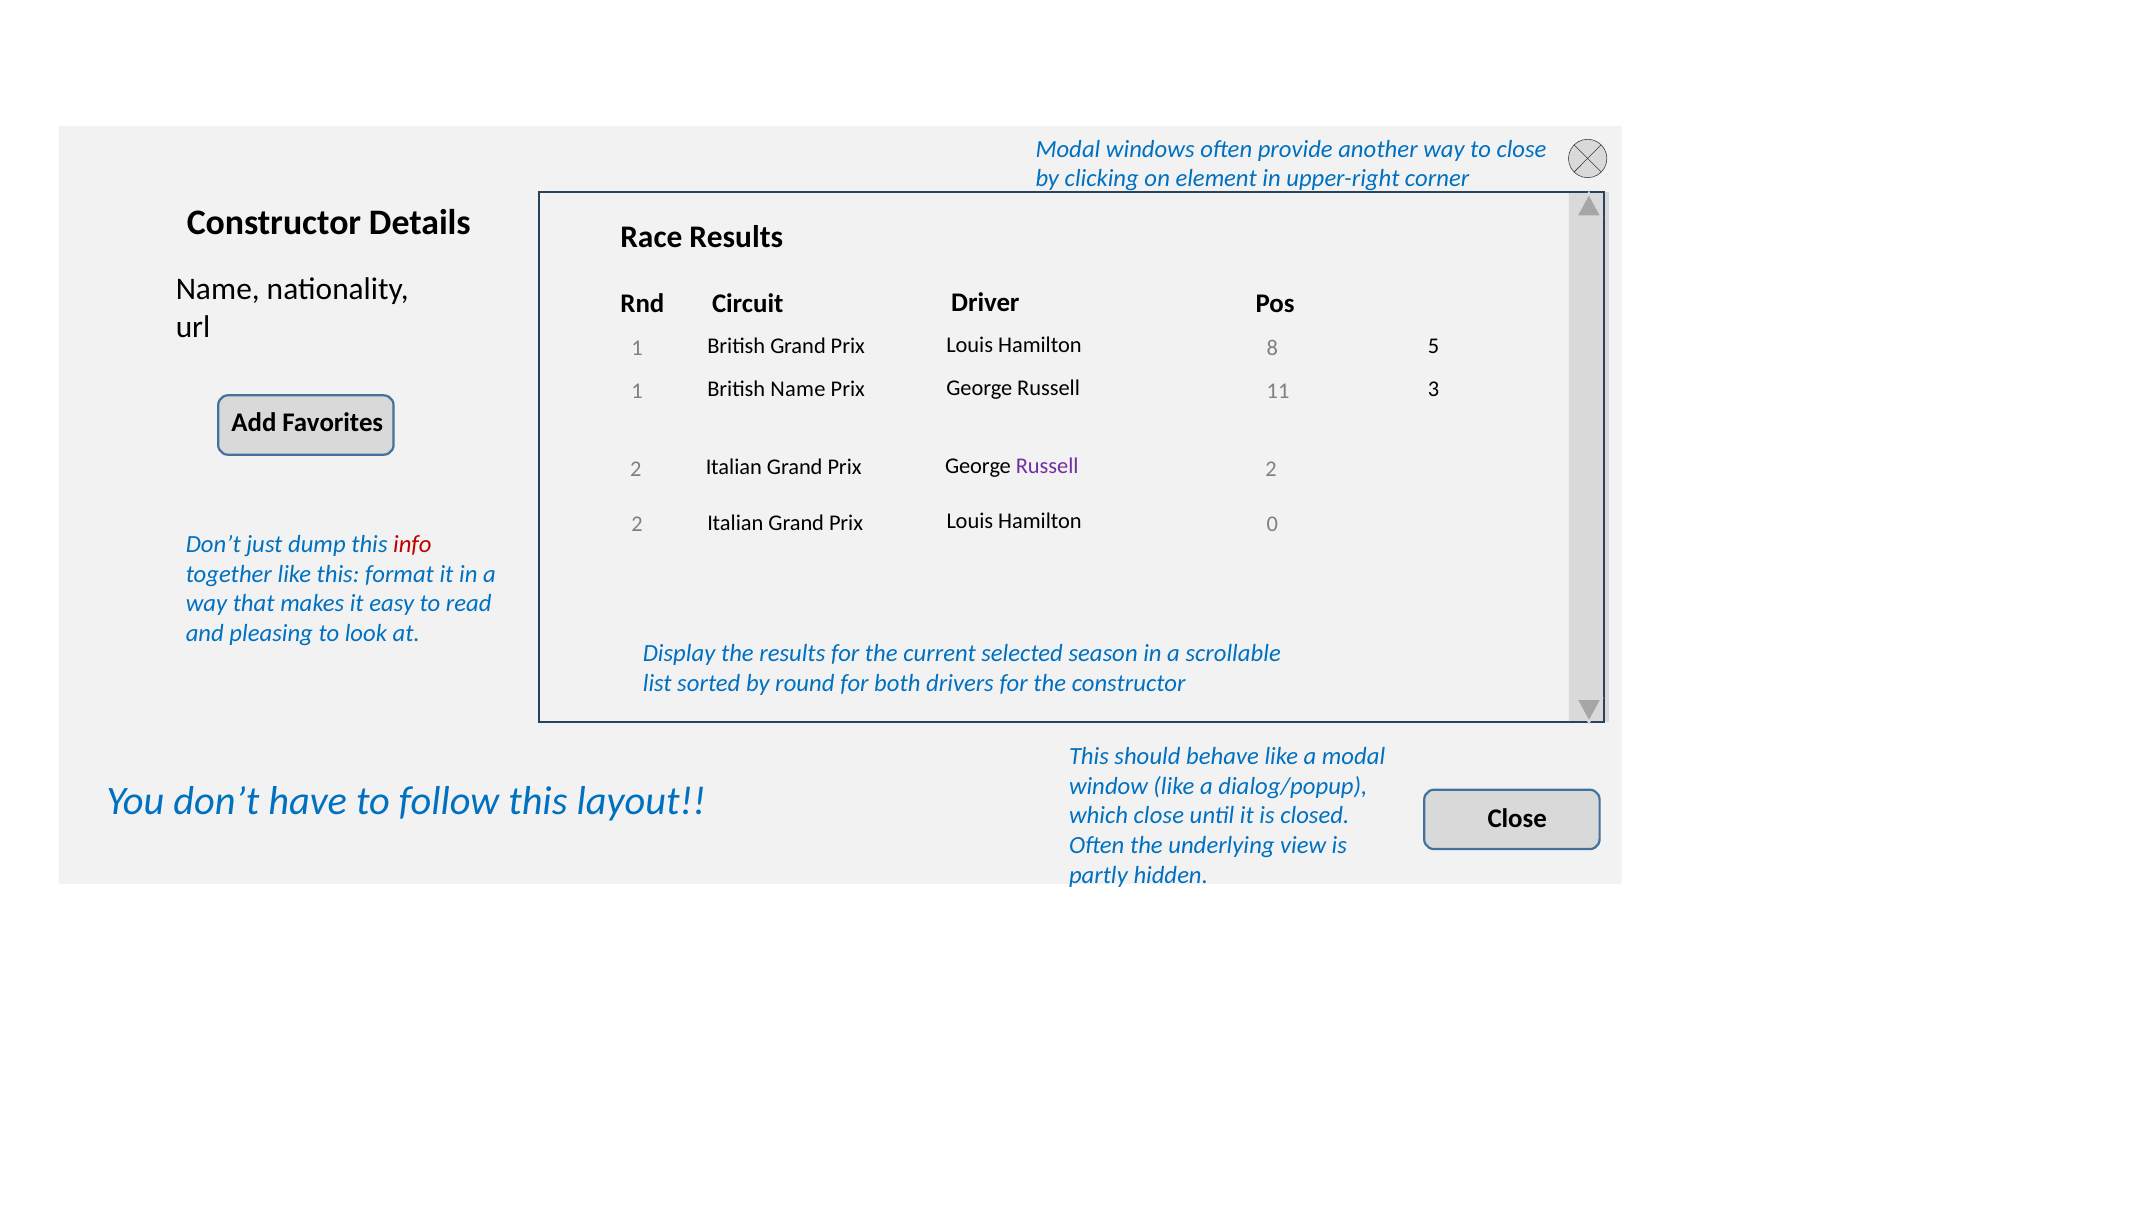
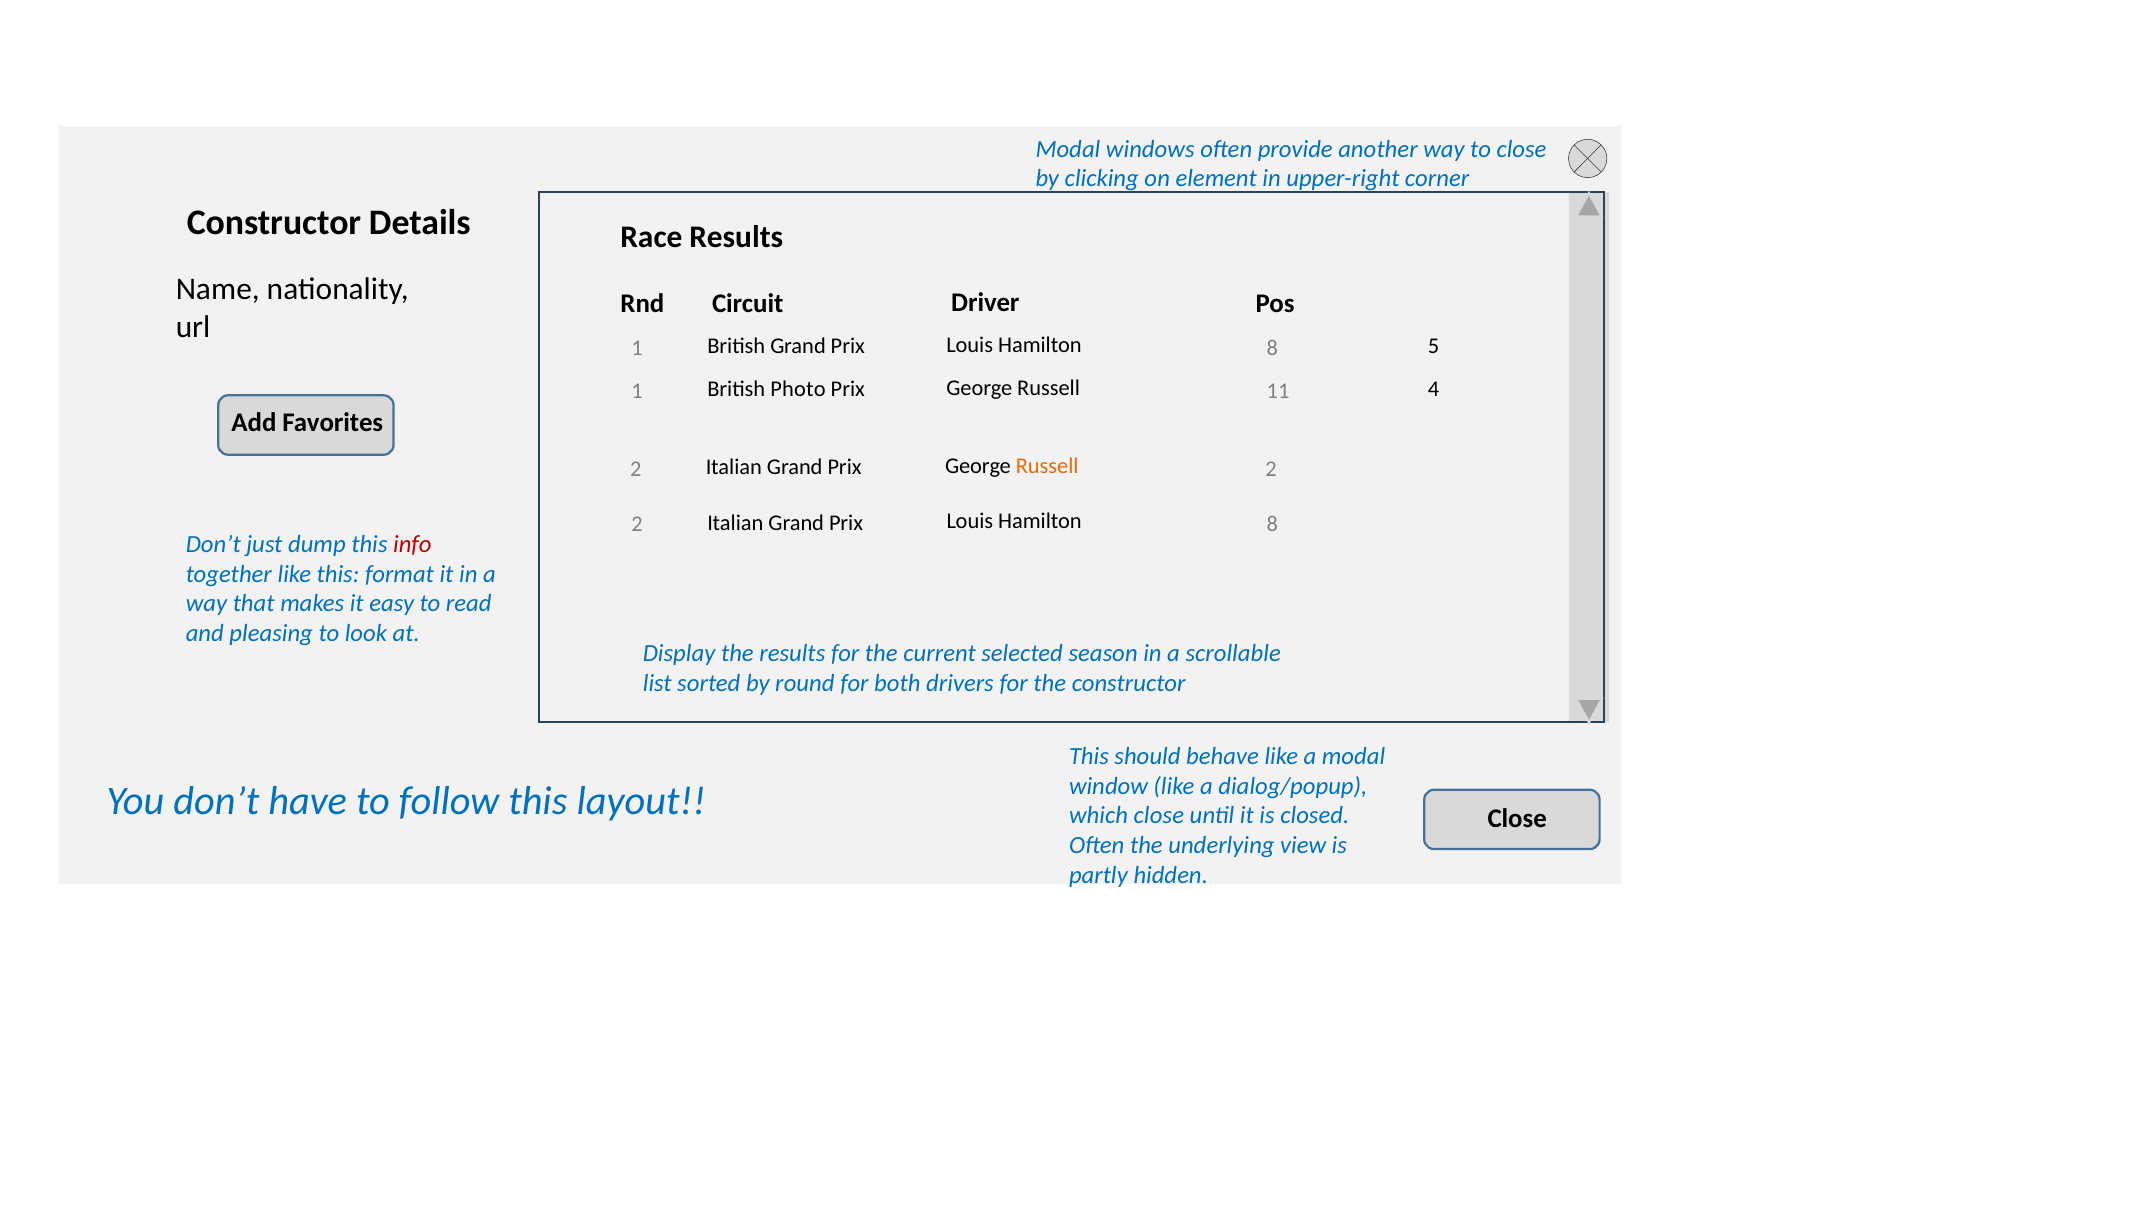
British Name: Name -> Photo (798, 389)
3: 3 -> 4 (1434, 389)
Russell colour: purple -> orange (1047, 465)
2 0: 0 -> 8 (1272, 524)
